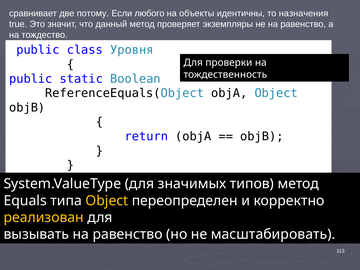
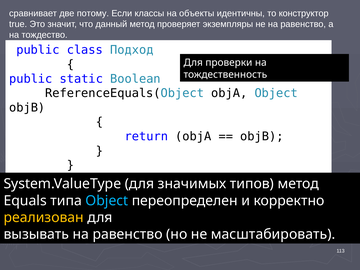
любого: любого -> классы (149, 13)
назначения: назначения -> конструктор (304, 13)
Уровня: Уровня -> Подход (132, 50)
Object colour: yellow -> light blue (107, 201)
